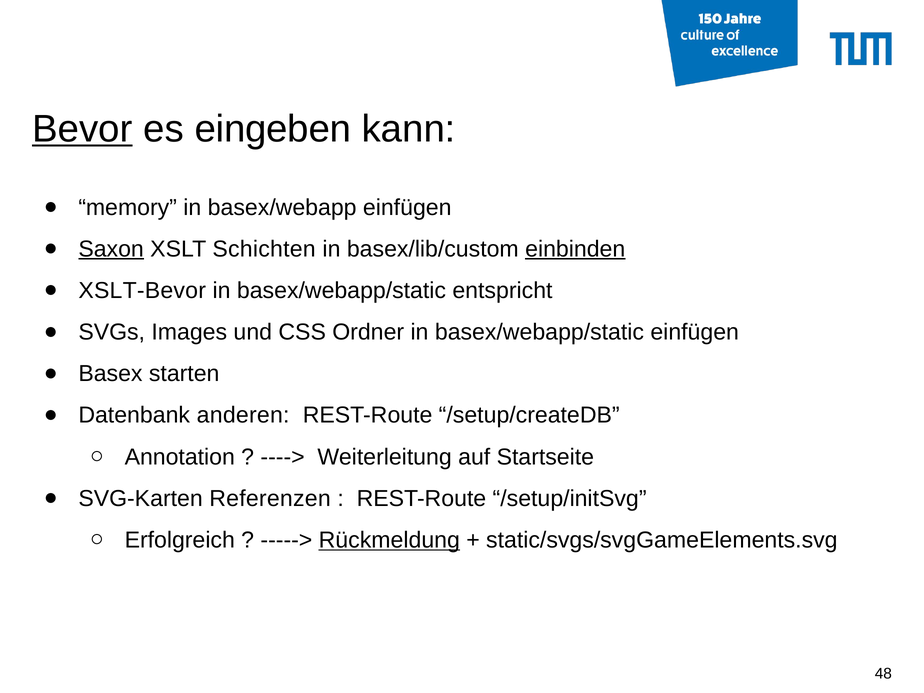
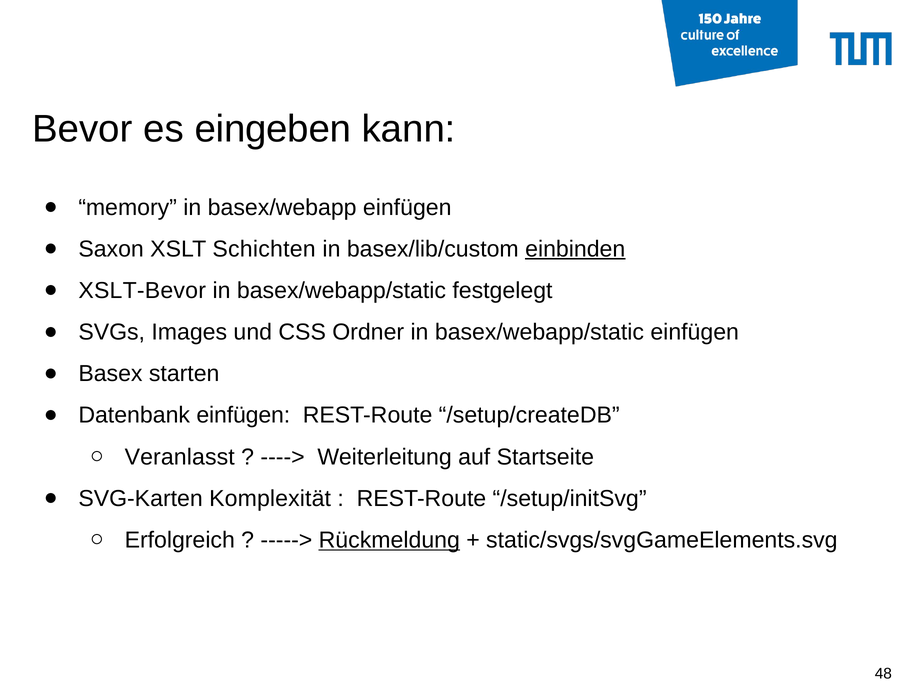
Bevor underline: present -> none (82, 129)
Saxon underline: present -> none (111, 249)
entspricht: entspricht -> festgelegt (502, 291)
Datenbank anderen: anderen -> einfügen (243, 415)
Annotation: Annotation -> Veranlasst (180, 457)
Referenzen: Referenzen -> Komplexität (270, 498)
